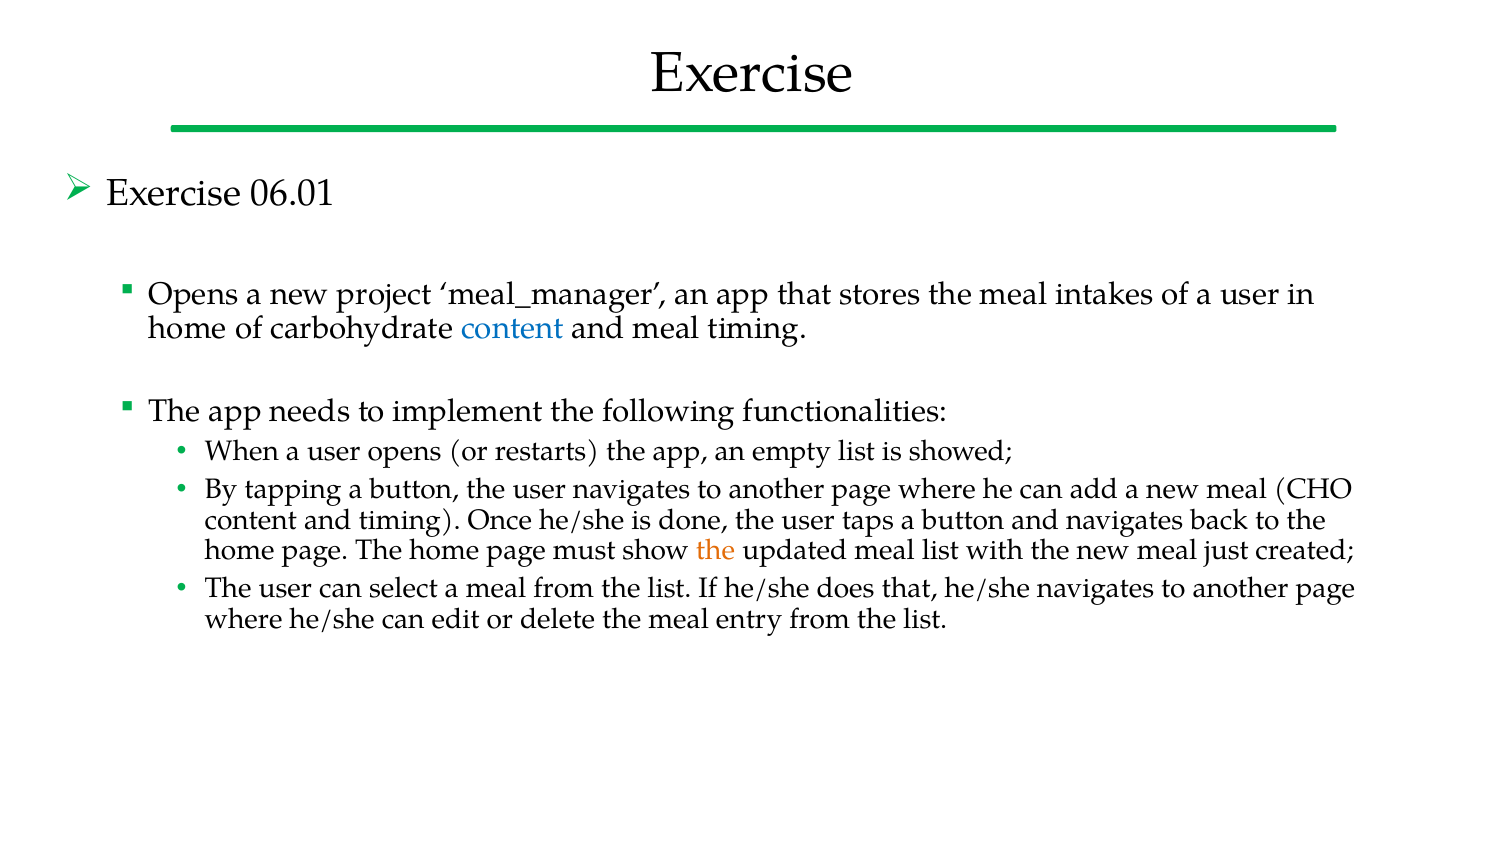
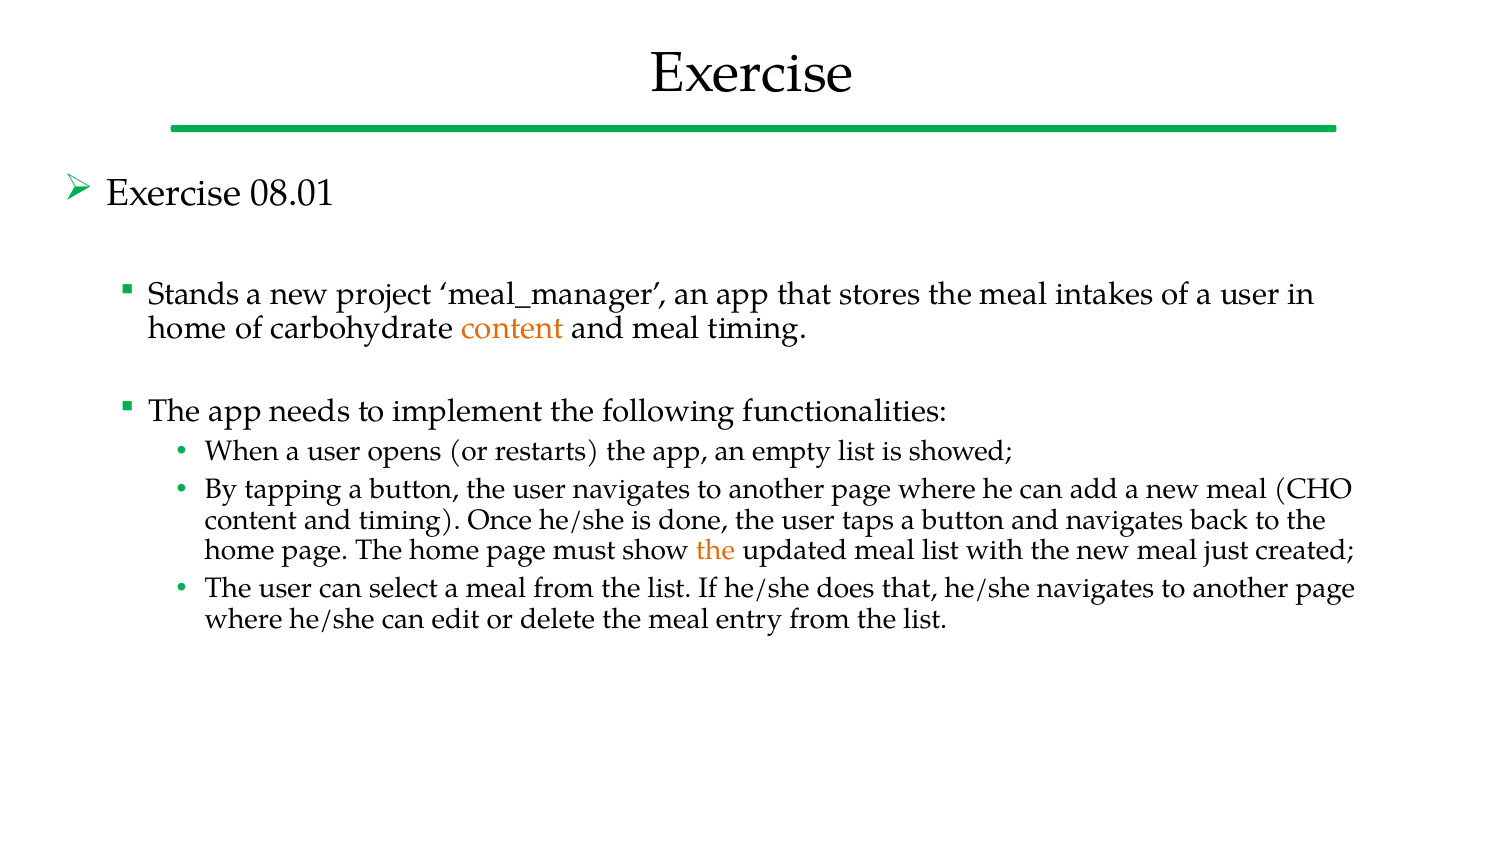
06.01: 06.01 -> 08.01 (293, 193)
Opens: Opens -> Stands (194, 294)
content colour: blue -> orange (512, 328)
